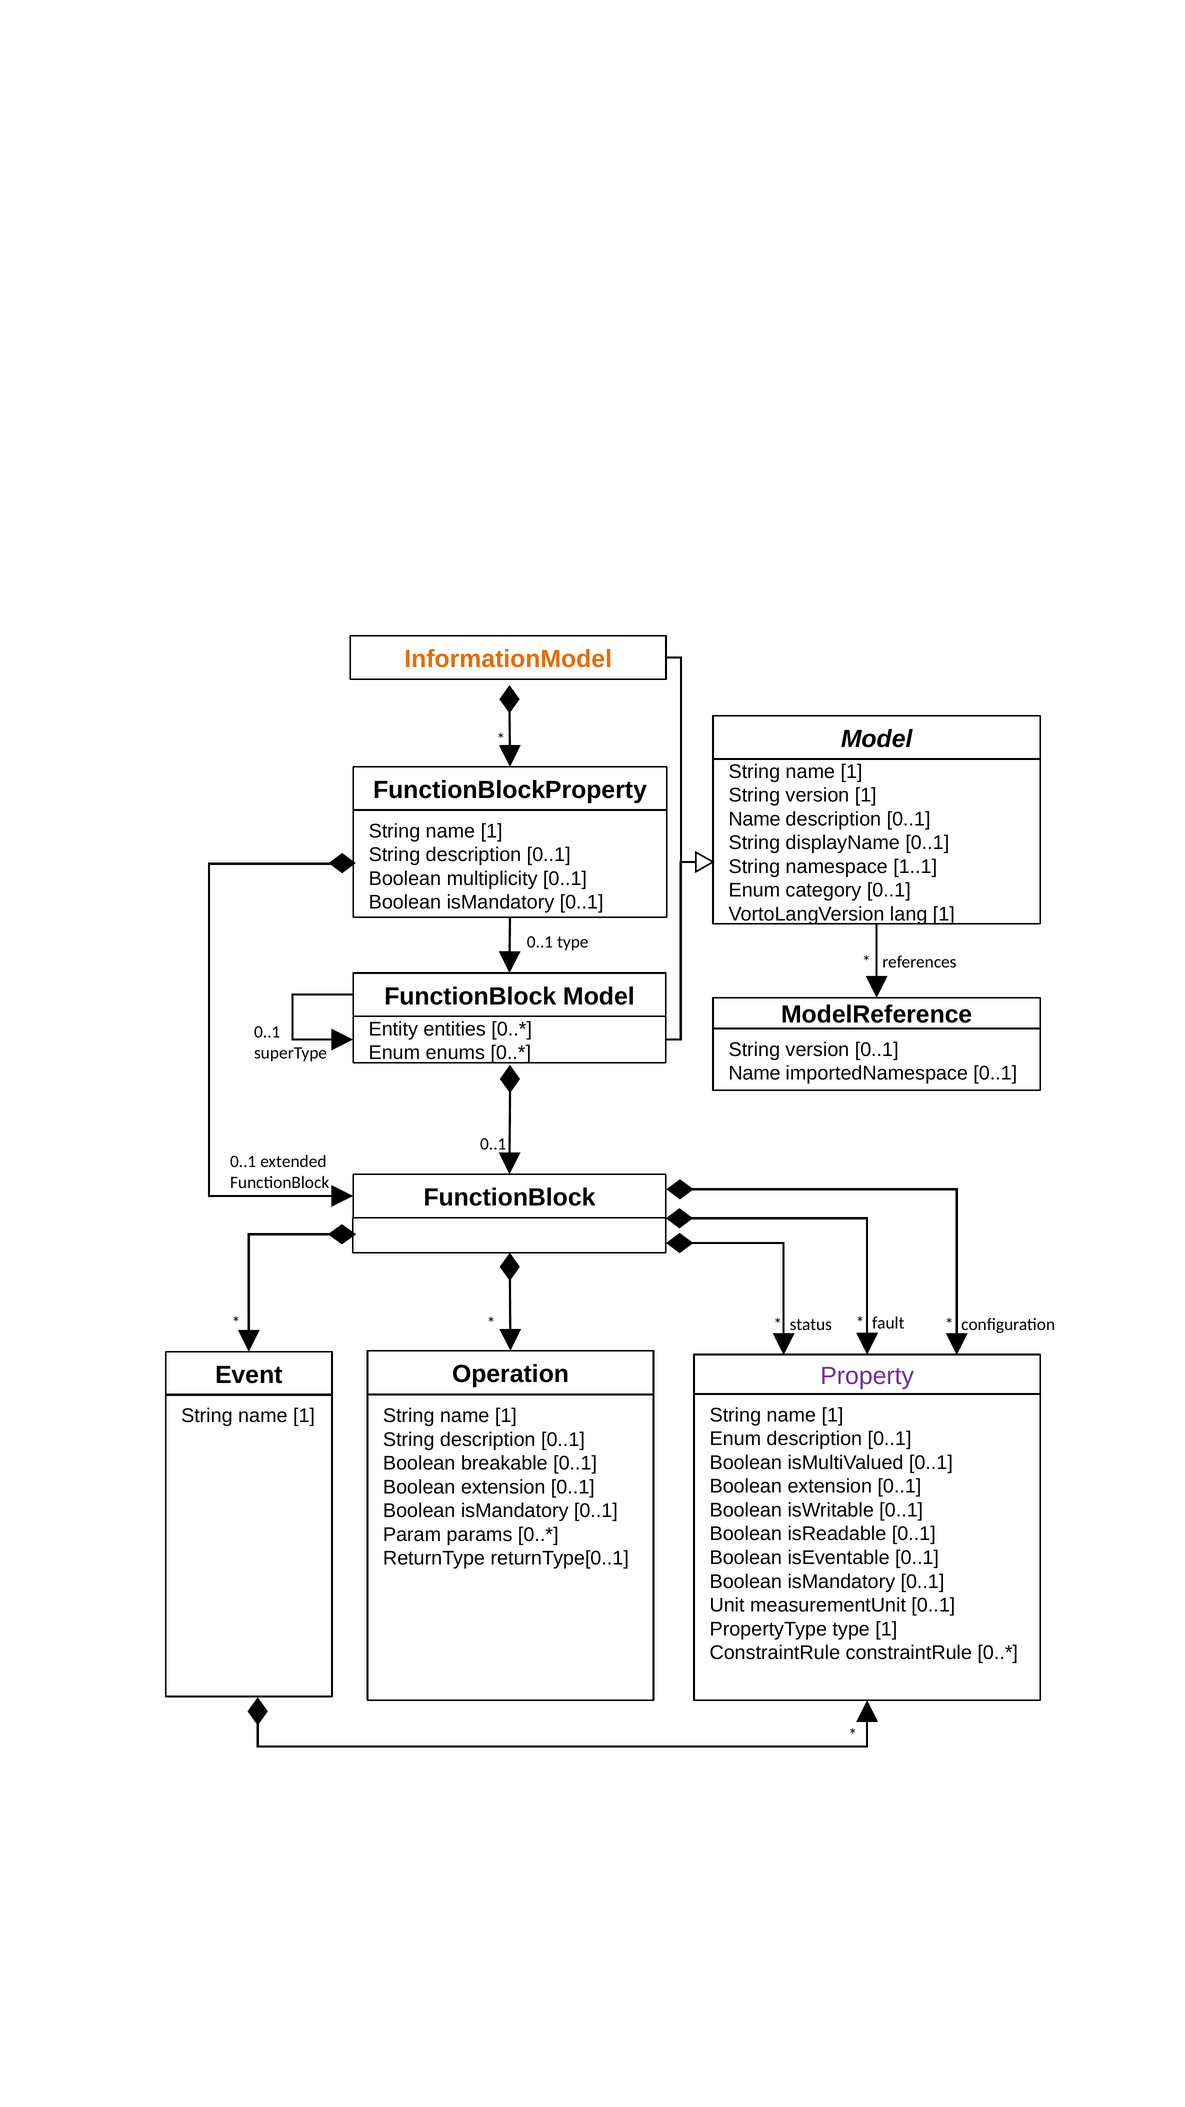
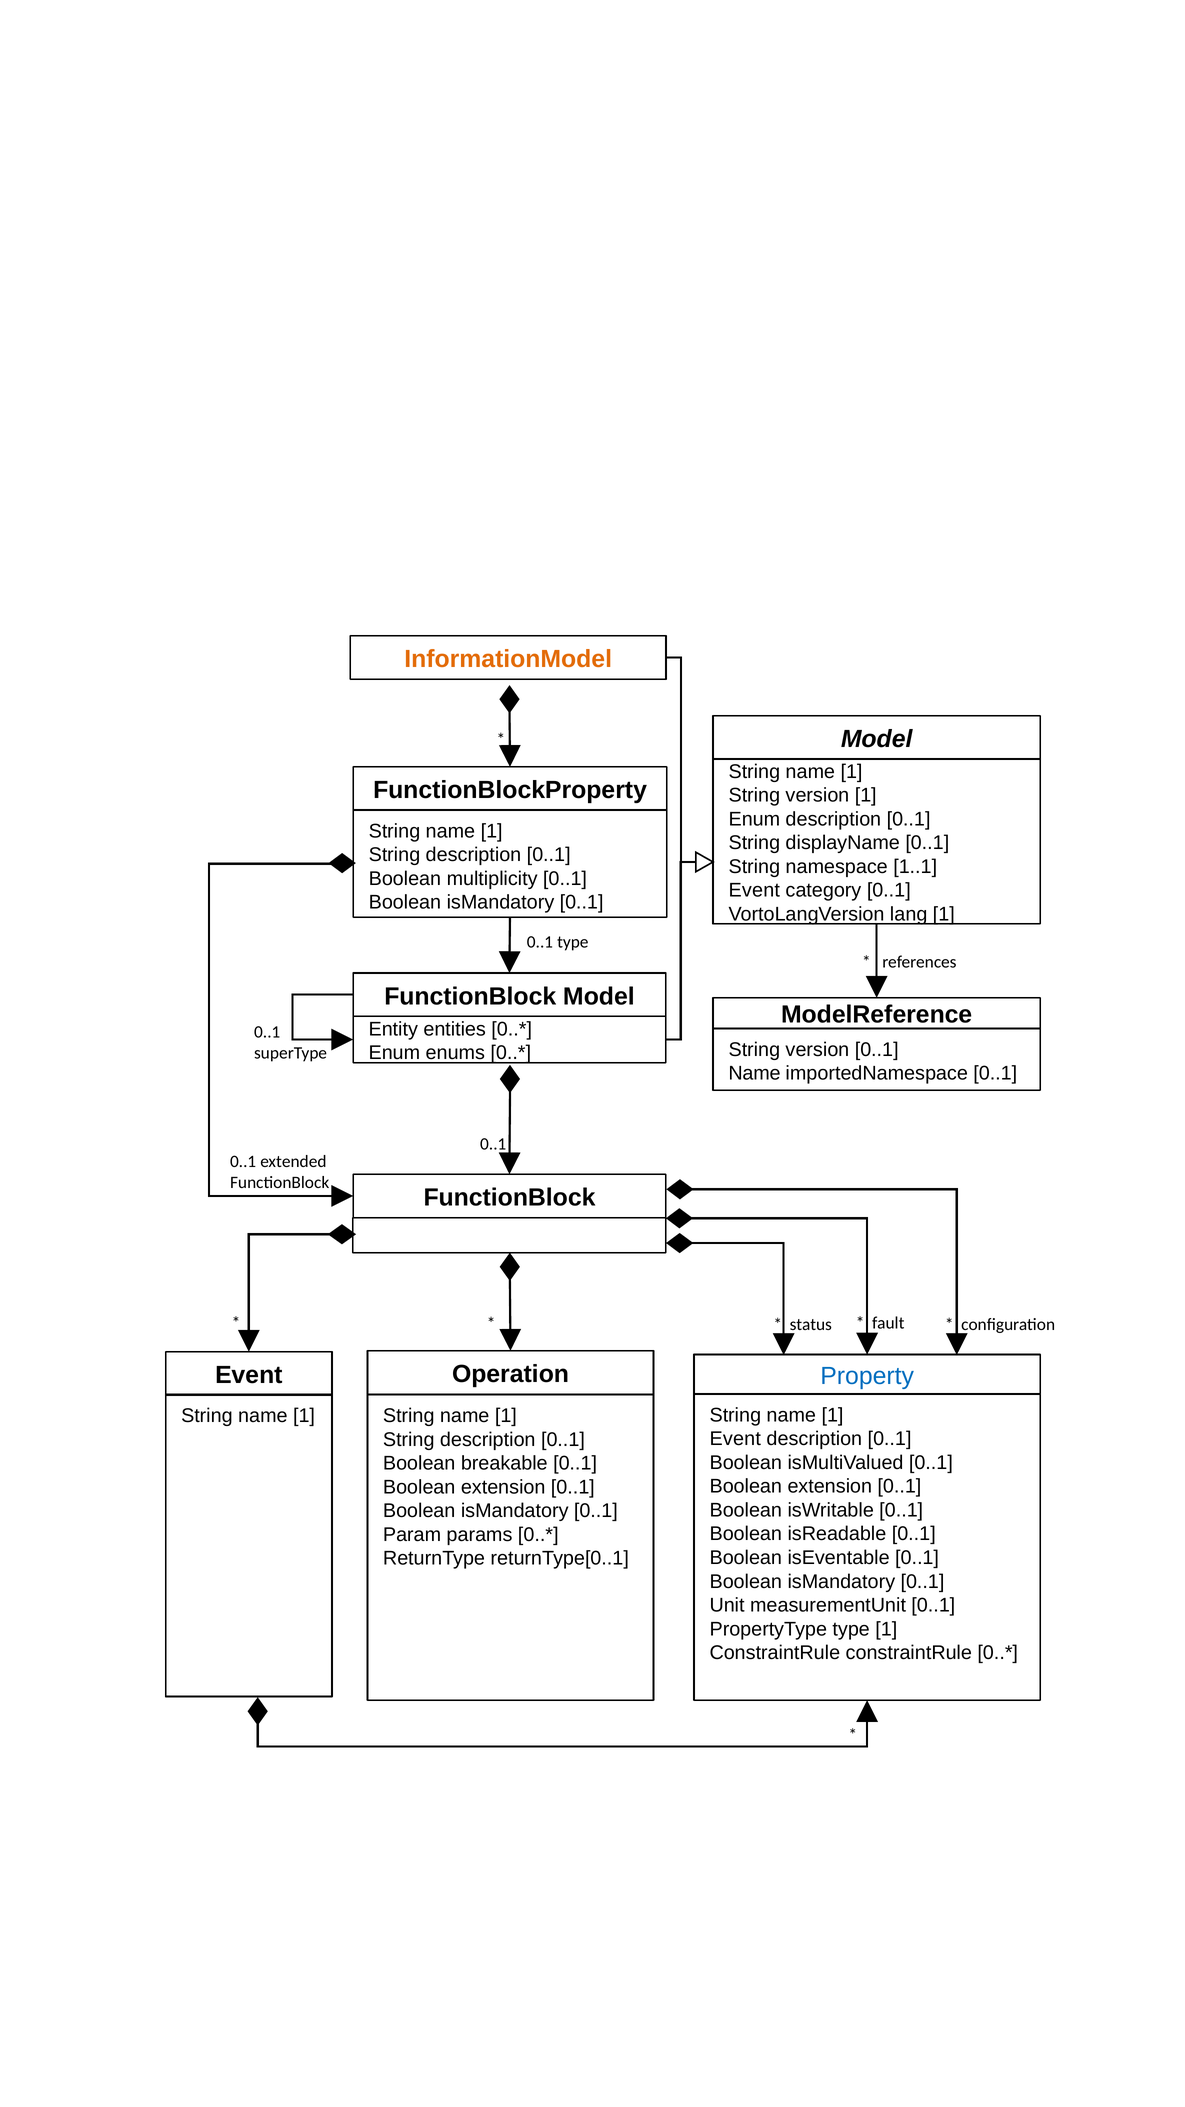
Name: Name -> Enum (754, 819)
Enum: Enum -> Event (754, 890)
Property colour: purple -> blue (867, 1376)
Enum: Enum -> Event (735, 1439)
